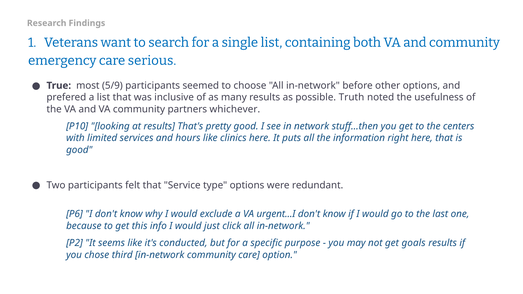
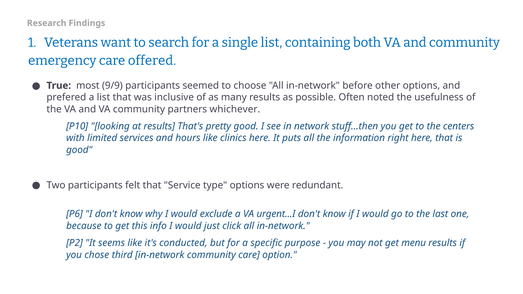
serious: serious -> offered (152, 61)
5/9: 5/9 -> 9/9 (112, 86)
Truth: Truth -> Often (352, 97)
goals: goals -> menu (414, 243)
